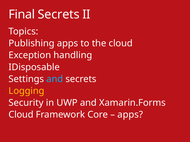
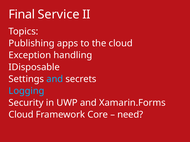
Final Secrets: Secrets -> Service (59, 15)
Logging colour: yellow -> light blue (26, 91)
apps: apps -> need (130, 115)
